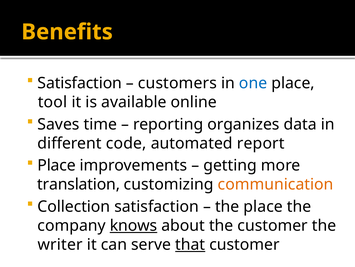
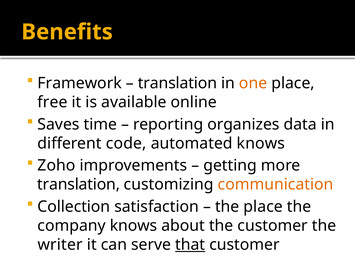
Satisfaction: Satisfaction -> Framework (80, 83)
customers: customers -> translation (177, 83)
one colour: blue -> orange (253, 83)
tool: tool -> free (52, 102)
automated report: report -> knows (261, 143)
Place: Place -> Zoho (56, 165)
knows underline: present -> none (134, 225)
